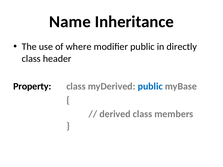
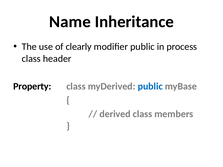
where: where -> clearly (79, 47)
directly: directly -> process (182, 47)
